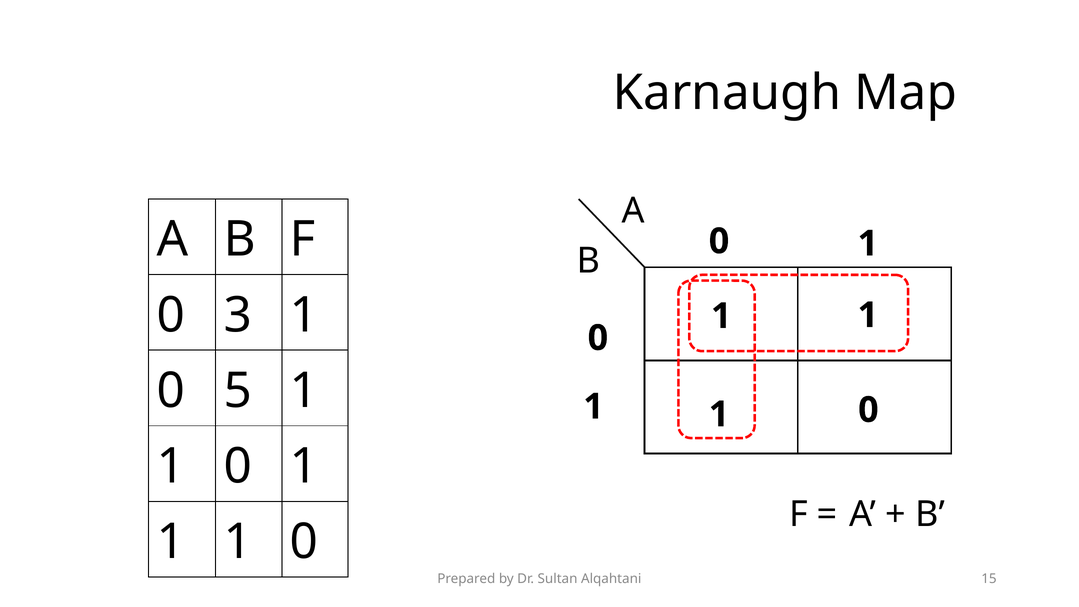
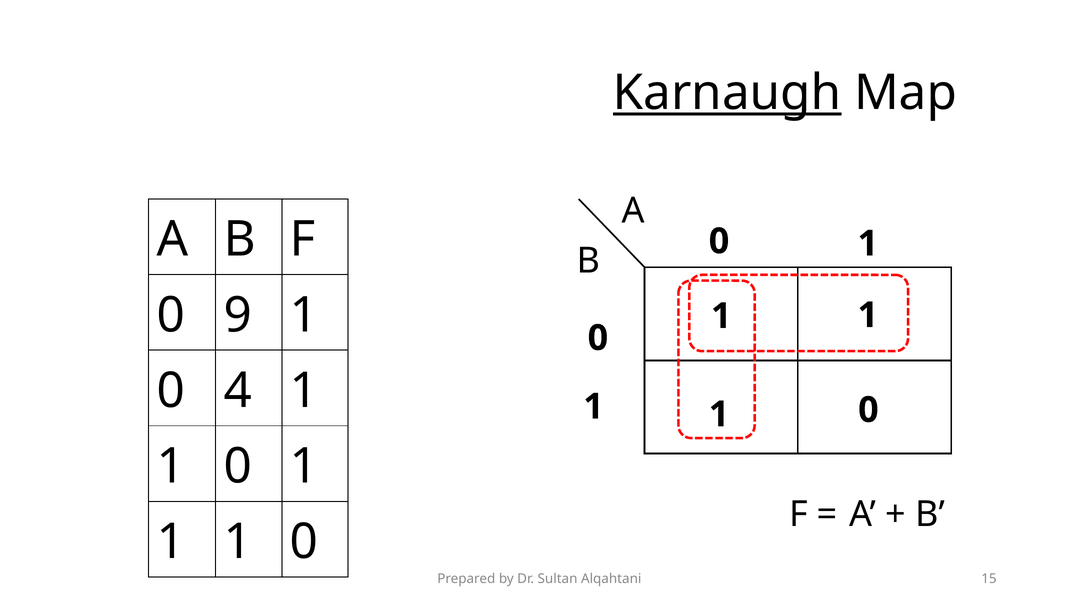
Karnaugh underline: none -> present (727, 93)
3: 3 -> 9 (238, 315)
5: 5 -> 4 (238, 391)
